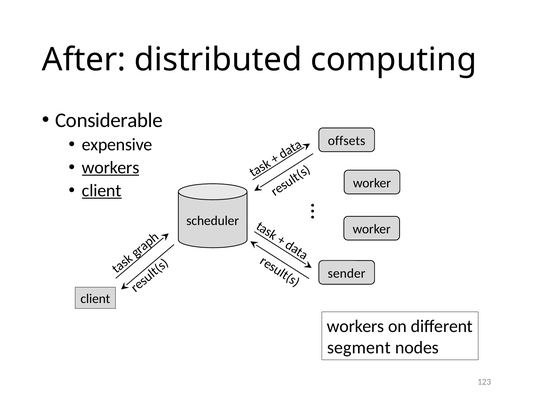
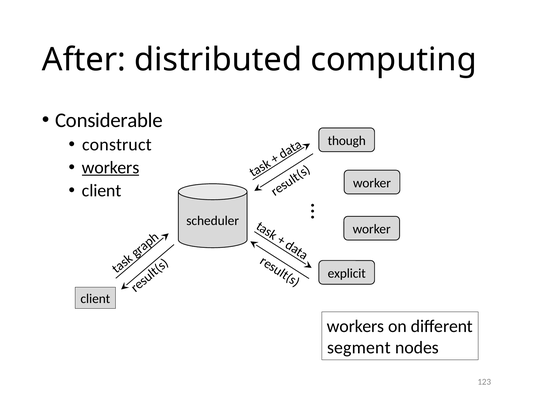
offsets: offsets -> though (347, 141)
expensive: expensive -> construct (117, 145)
client underline: present -> none (102, 190)
sender: sender -> explicit (347, 273)
